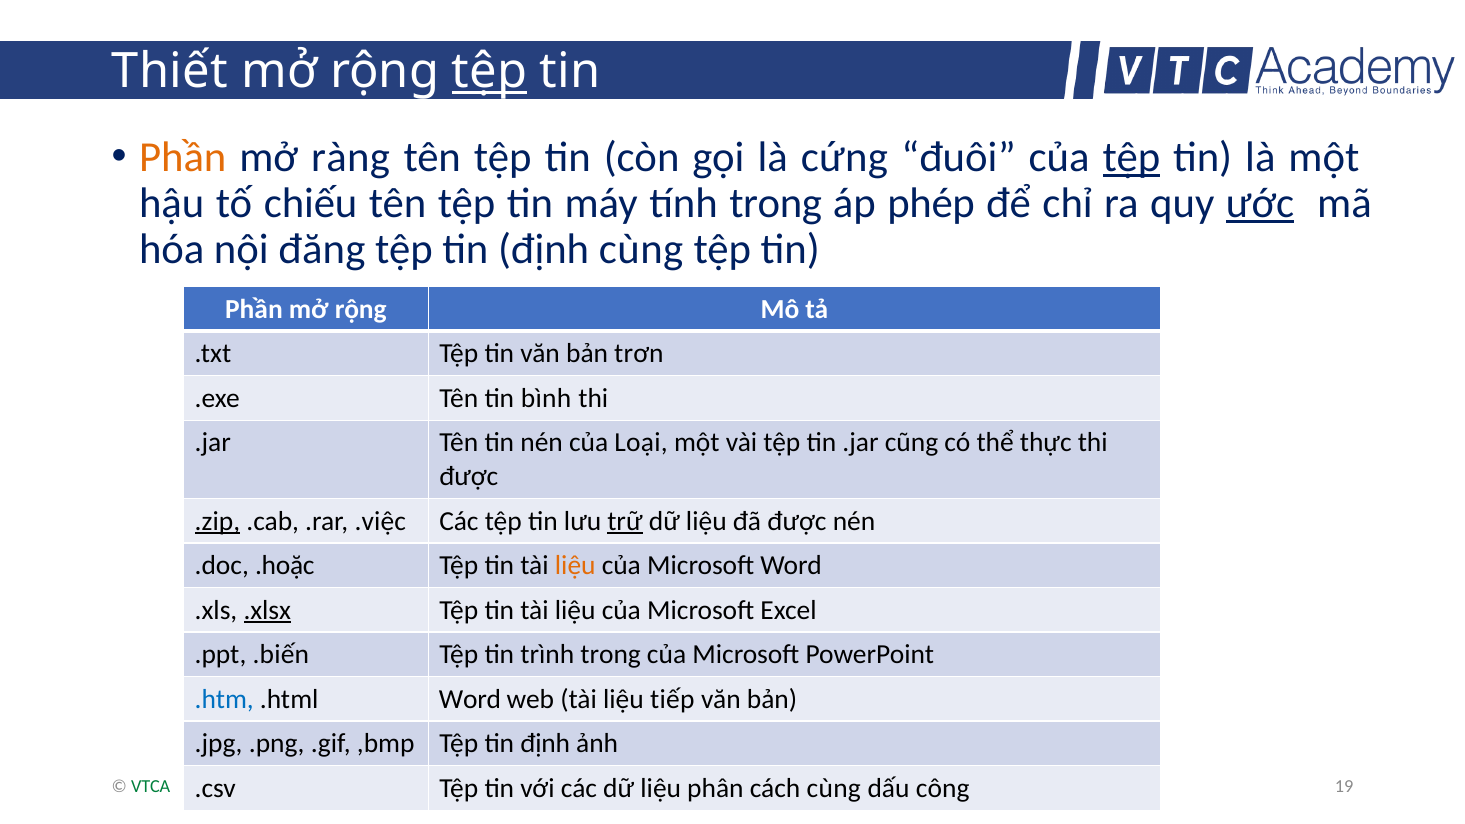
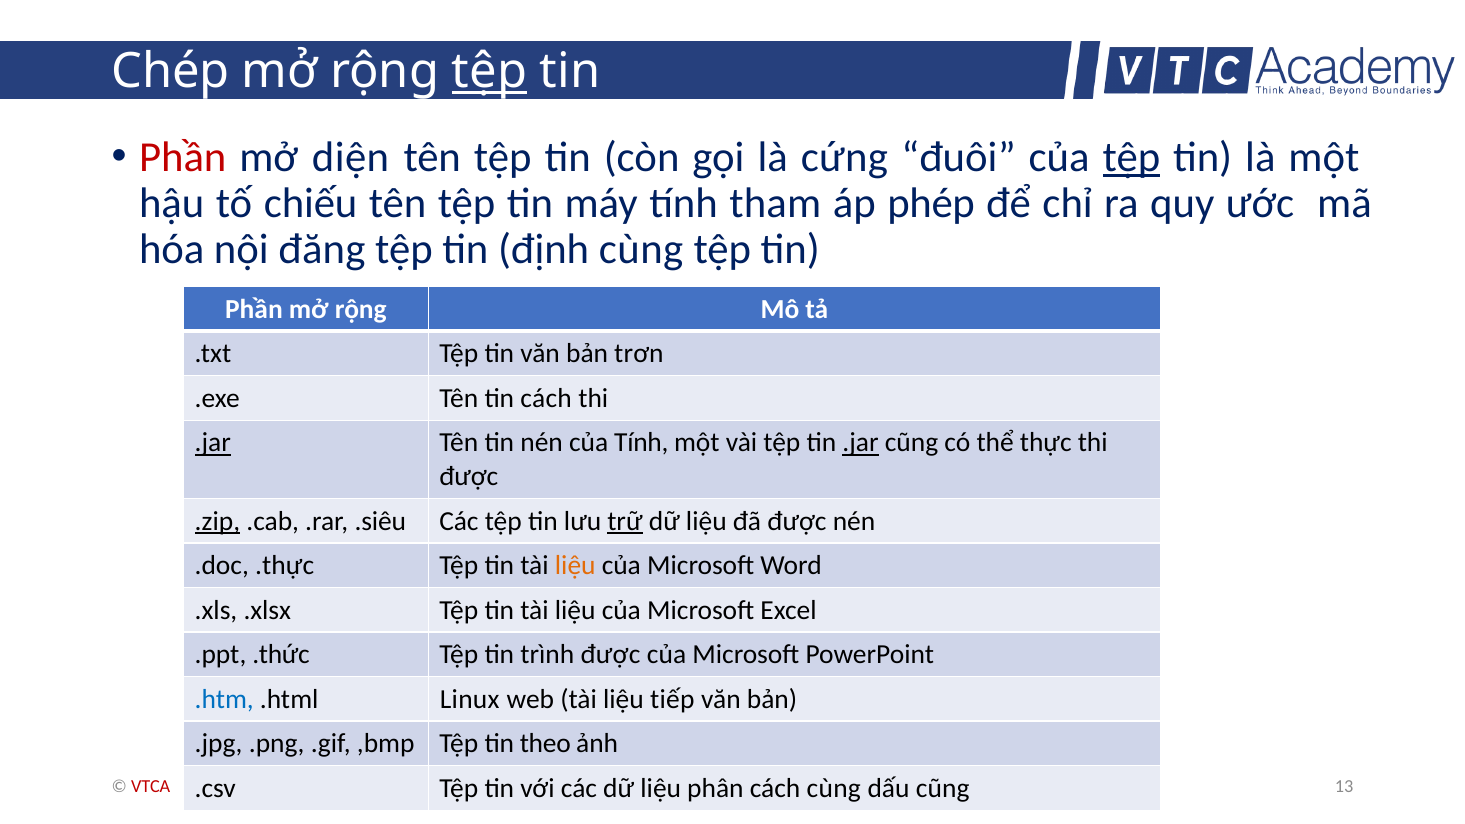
Thiết: Thiết -> Chép (170, 71)
Phần colour: orange -> red (183, 157)
ràng: ràng -> diện (351, 157)
tính trong: trong -> tham (775, 203)
ước underline: present -> none (1260, 203)
tin bình: bình -> cách (546, 398)
.jar underline: none -> present (213, 443)
của Loại: Loại -> Tính (641, 443)
.jar underline: none -> present (861, 443)
.việc: .việc -> .siêu (380, 521)
.hoặc: .hoặc -> .thực (285, 566)
.xlsx underline: present -> none (267, 610)
.biến: .biến -> .thức (281, 655)
trình trong: trong -> được (611, 655)
.html Word: Word -> Linux (470, 699)
,bmp Tệp tin định: định -> theo (545, 744)
dấu công: công -> cũng (943, 788)
VTCA colour: green -> red (151, 787)
19: 19 -> 13 (1344, 787)
